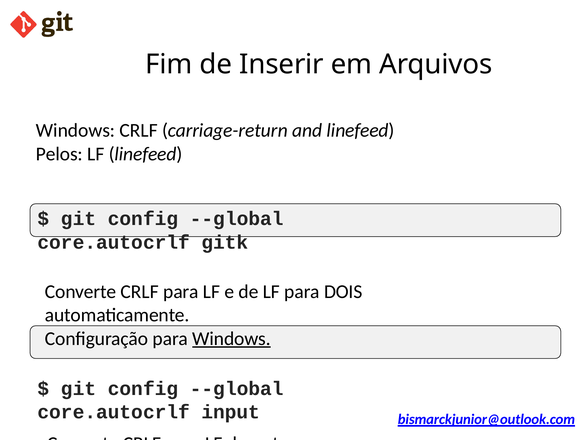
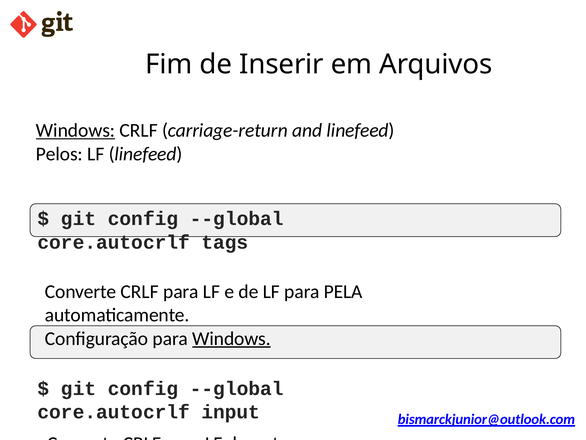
Windows underline: none -> present (76, 130)
gitk: gitk -> tags (225, 242)
DOIS: DOIS -> PELA (343, 291)
